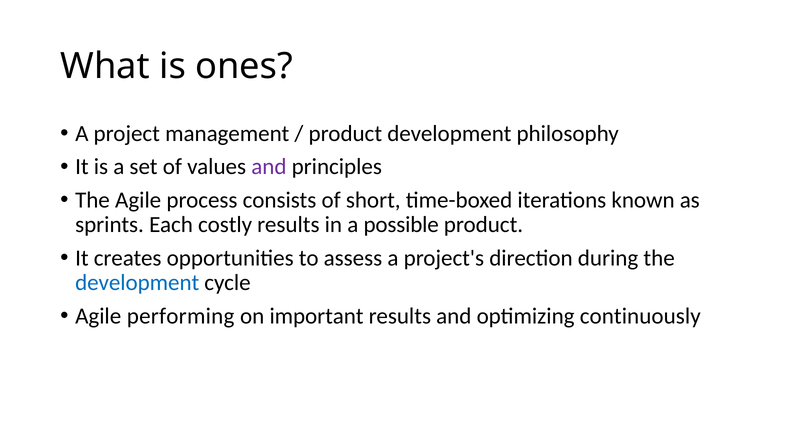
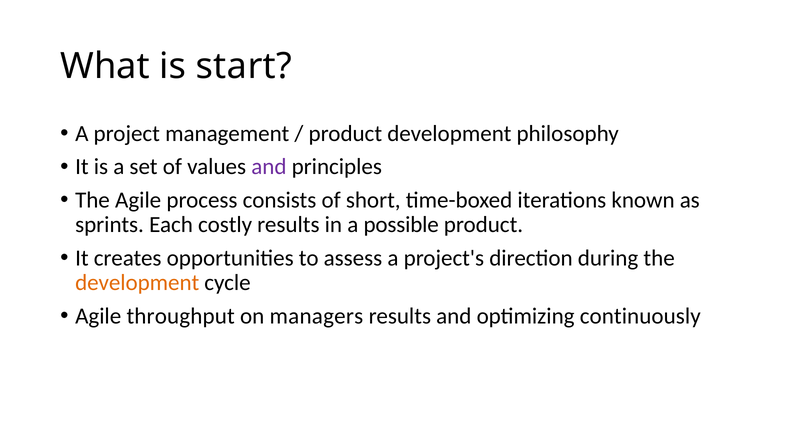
ones: ones -> start (244, 66)
development colour: blue -> orange (137, 283)
performing: performing -> throughput (181, 316)
important: important -> managers (316, 316)
